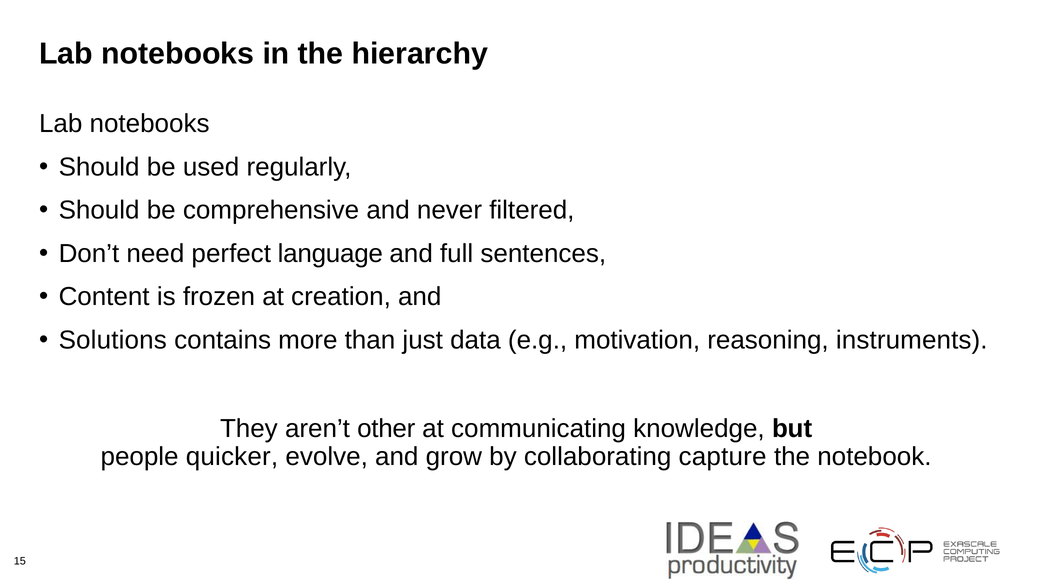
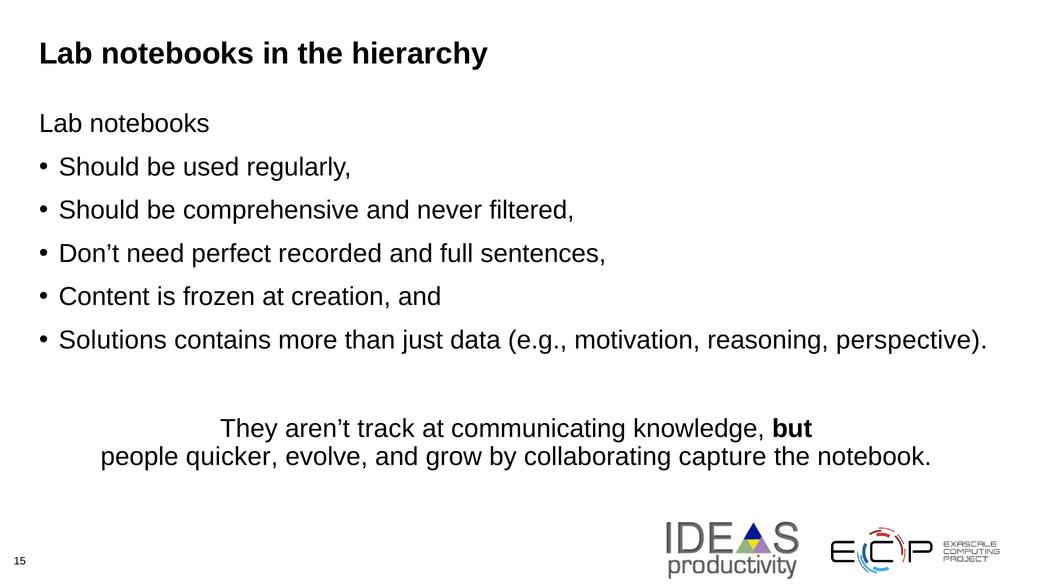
language: language -> recorded (330, 254)
instruments: instruments -> perspective (912, 340)
other: other -> track (386, 429)
